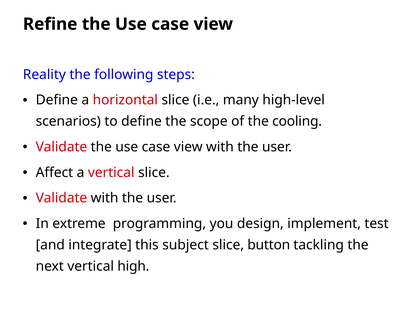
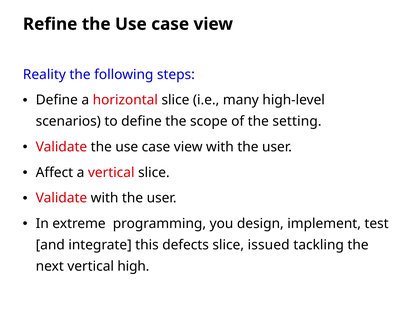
cooling: cooling -> setting (297, 121)
subject: subject -> defects (186, 244)
button: button -> issued (269, 244)
